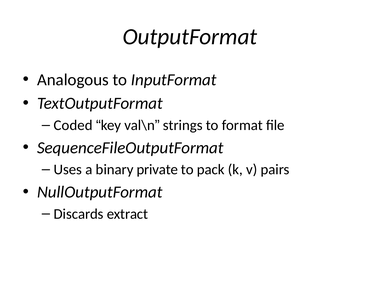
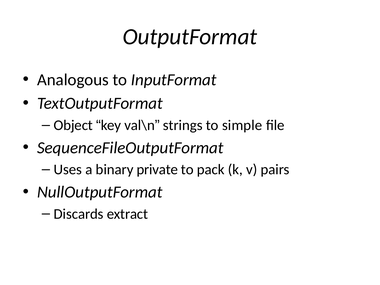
Coded: Coded -> Object (73, 125)
format: format -> simple (242, 125)
